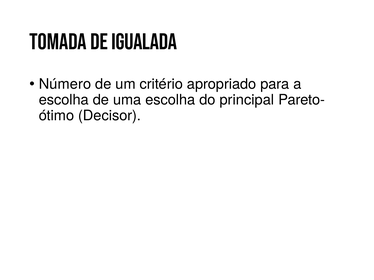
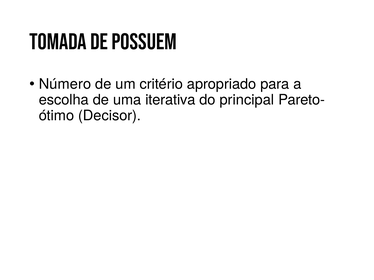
igualada: igualada -> possuem (144, 42)
uma escolha: escolha -> iterativa (170, 100)
